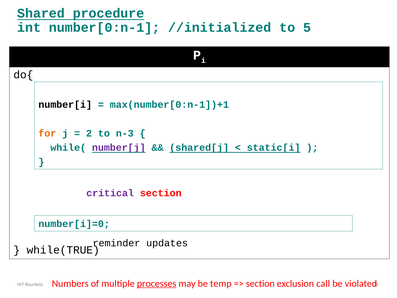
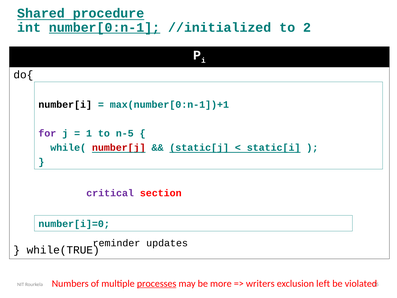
number[0:n-1 underline: none -> present (105, 27)
5: 5 -> 2 (307, 27)
for colour: orange -> purple (47, 133)
2: 2 -> 1 (89, 133)
n-3: n-3 -> n-5 (125, 133)
number[j colour: purple -> red (119, 147)
shared[j: shared[j -> static[j (199, 147)
temp: temp -> more (221, 283)
section: section -> writers (260, 283)
call: call -> left (323, 283)
